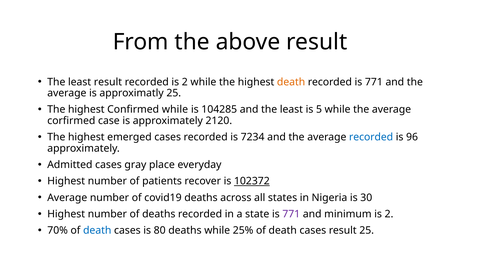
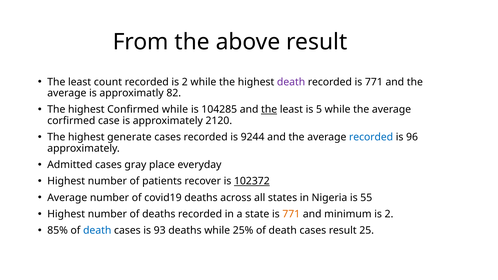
least result: result -> count (108, 82)
death colour: orange -> purple (291, 82)
approximatly 25: 25 -> 82 (174, 93)
the underline: none -> present (269, 110)
emerged: emerged -> generate (129, 137)
7234: 7234 -> 9244 (253, 137)
30: 30 -> 55 (366, 198)
771 colour: purple -> orange (291, 214)
70%: 70% -> 85% (58, 231)
80: 80 -> 93 (160, 231)
